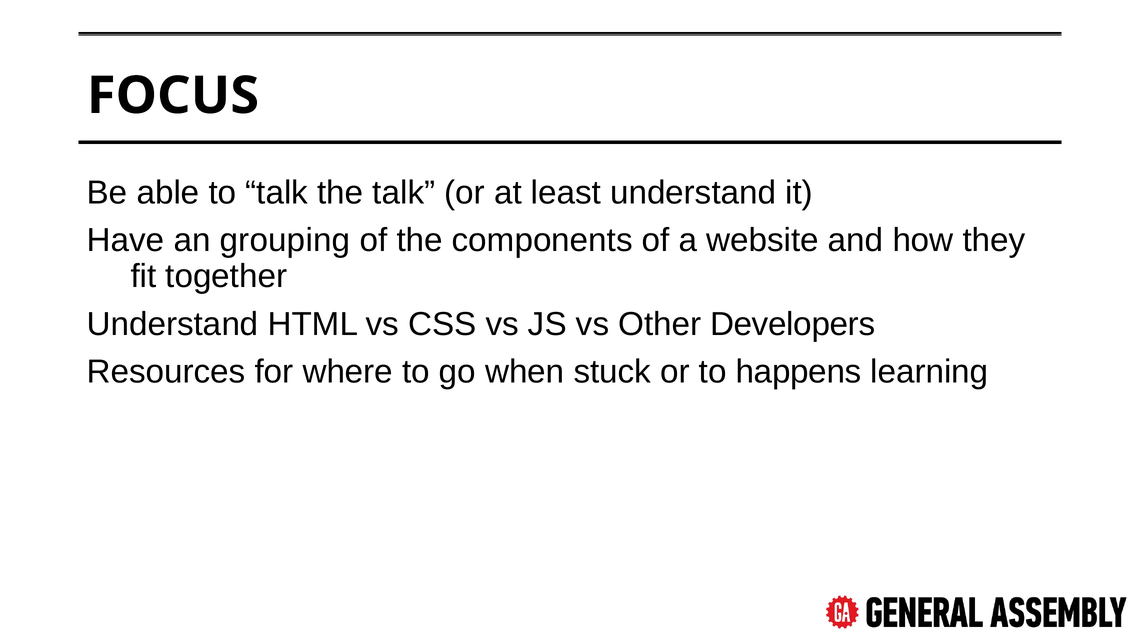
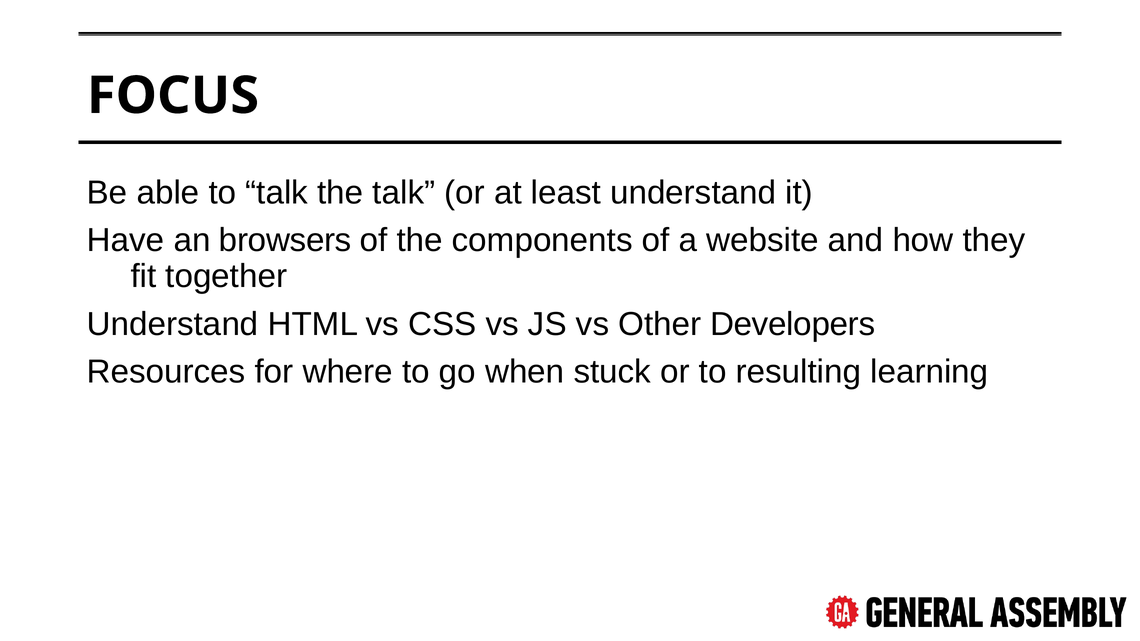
grouping: grouping -> browsers (285, 241)
happens: happens -> resulting (798, 372)
